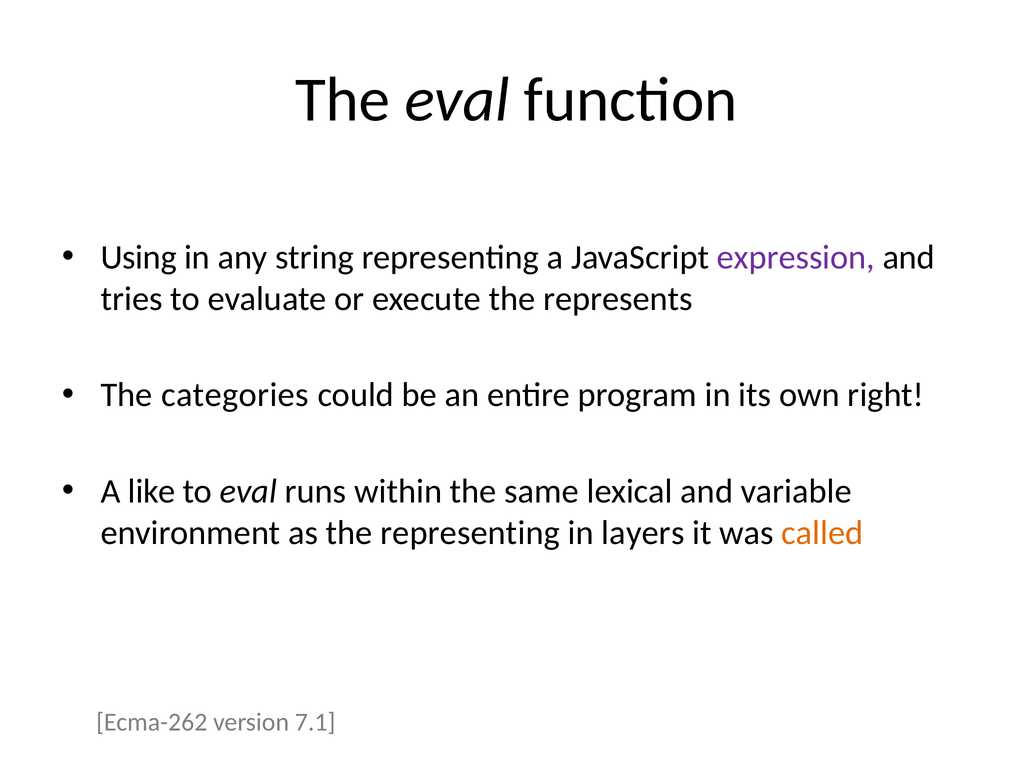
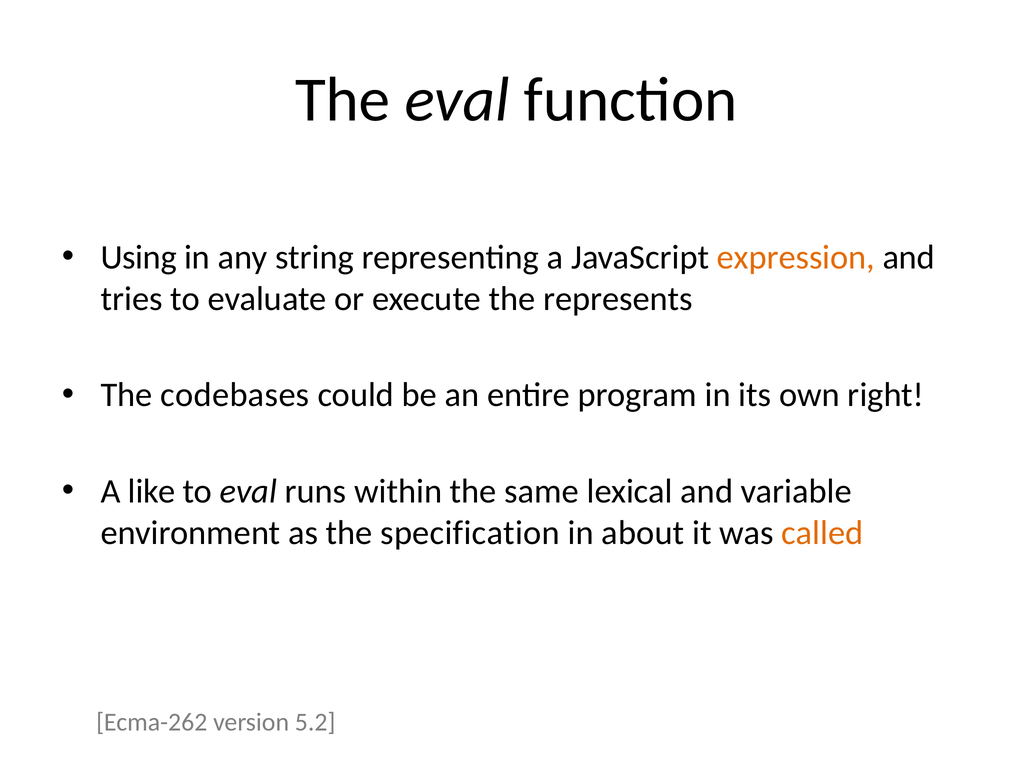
expression colour: purple -> orange (796, 257)
categories: categories -> codebases (235, 395)
the representing: representing -> specification (470, 533)
layers: layers -> about (643, 533)
7.1: 7.1 -> 5.2 (315, 722)
